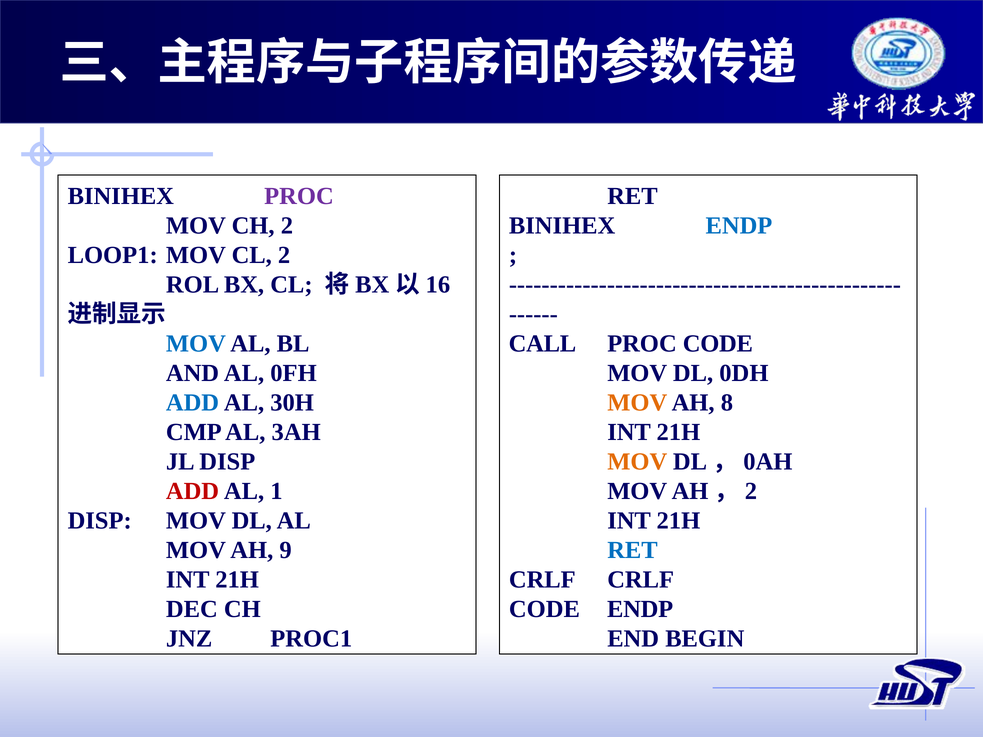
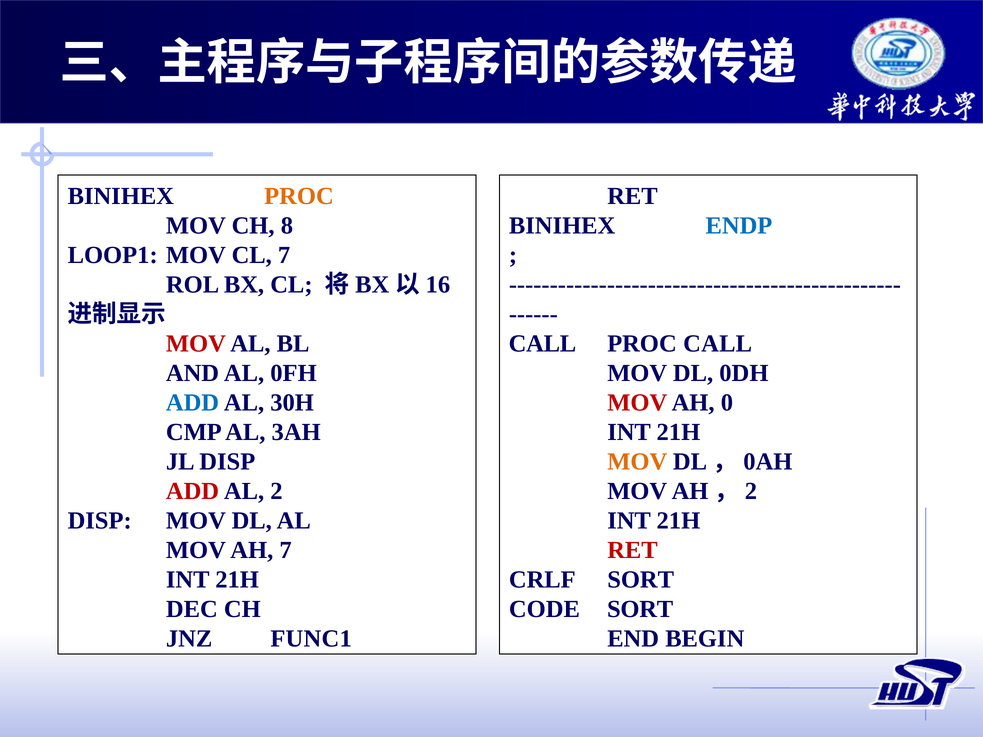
PROC colour: purple -> orange (299, 196)
CH 2: 2 -> 8 (287, 226)
CL 2: 2 -> 7 (284, 255)
MOV colour: blue -> red (196, 344)
PROC CODE: CODE -> CALL (718, 344)
MOV colour: orange -> red (637, 403)
8: 8 -> 0 (727, 403)
1: 1 -> 2 (276, 491)
AH 9: 9 -> 7 (286, 550)
RET colour: blue -> red (632, 550)
CRLF CRLF: CRLF -> SORT (641, 580)
CODE ENDP: ENDP -> SORT (640, 609)
PROC1: PROC1 -> FUNC1 (311, 639)
